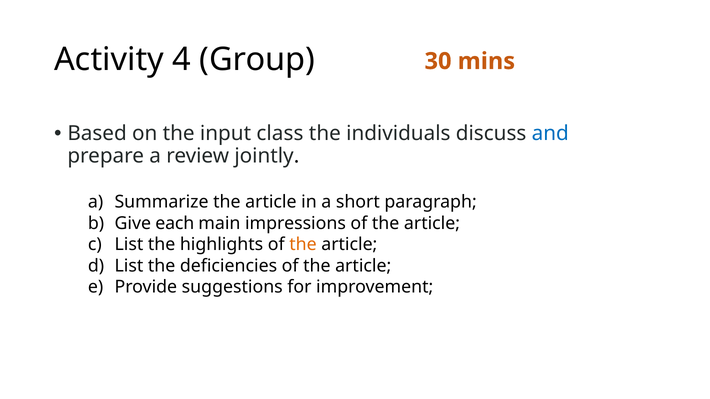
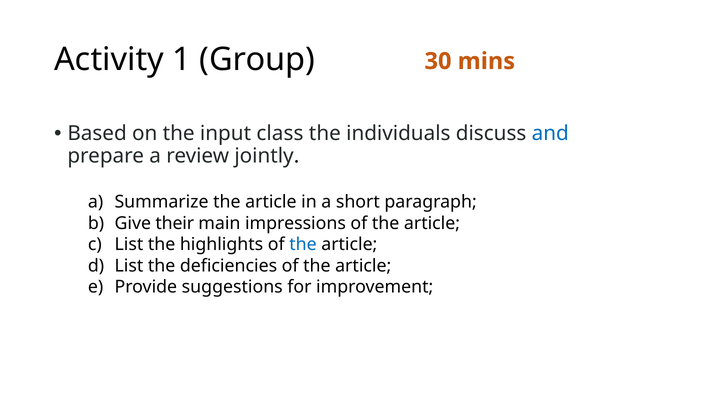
4: 4 -> 1 (182, 60)
each: each -> their (175, 223)
the colour: orange -> blue (303, 245)
